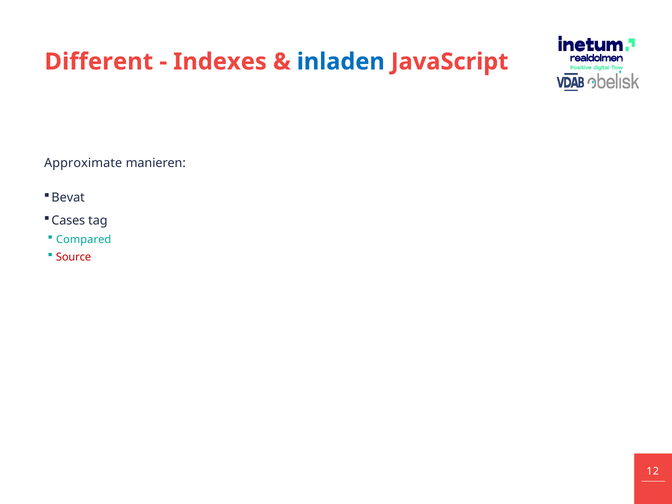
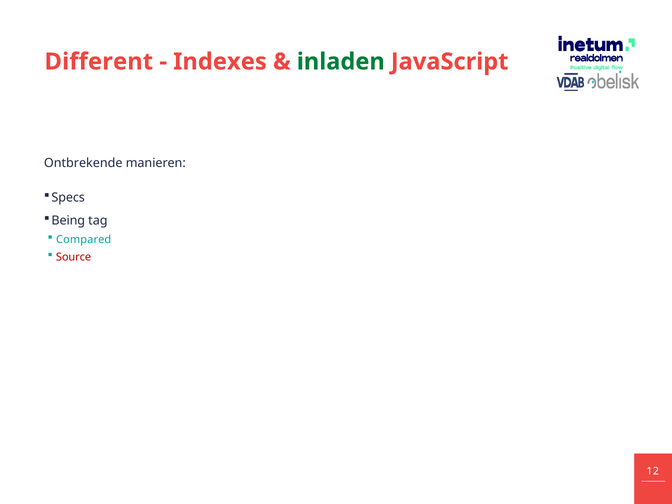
inladen colour: blue -> green (341, 62)
Approximate: Approximate -> Ontbrekende (83, 163)
Bevat: Bevat -> Specs (68, 198)
Cases: Cases -> Being (68, 221)
